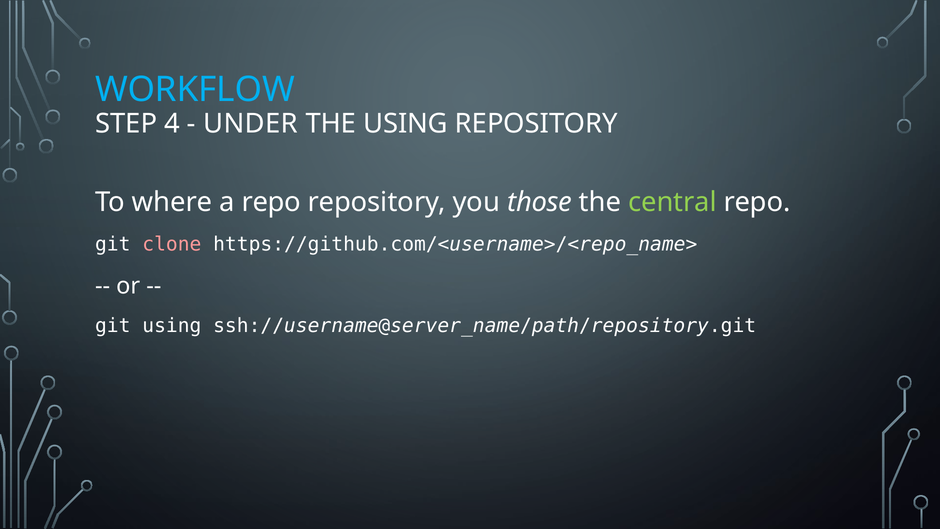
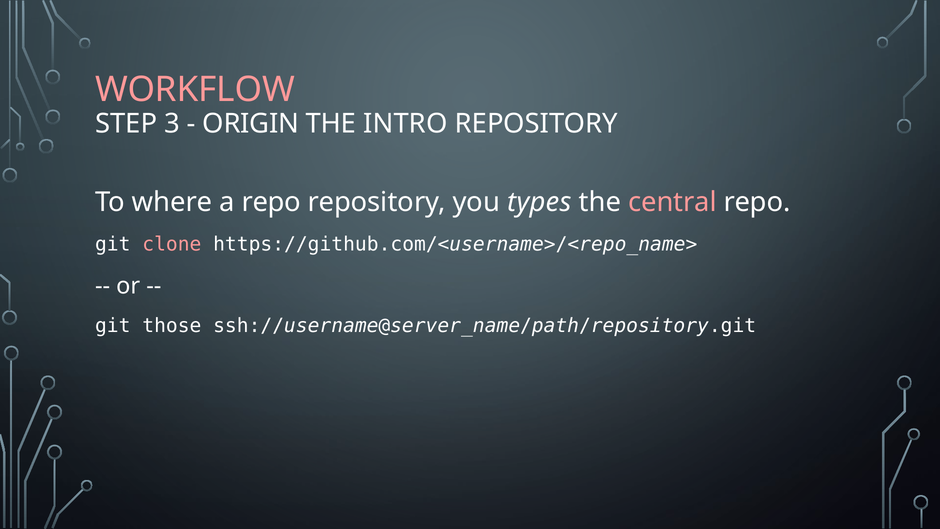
WORKFLOW colour: light blue -> pink (195, 90)
4: 4 -> 3 (172, 124)
UNDER: UNDER -> ORIGIN (251, 124)
THE USING: USING -> INTRO (405, 124)
those: those -> types (539, 202)
central colour: light green -> pink (672, 202)
git using: using -> those (172, 326)
